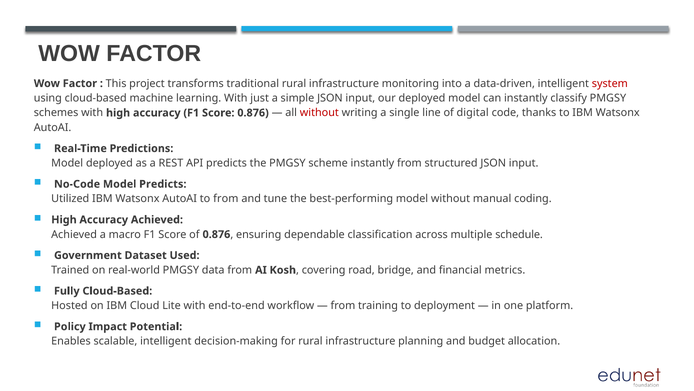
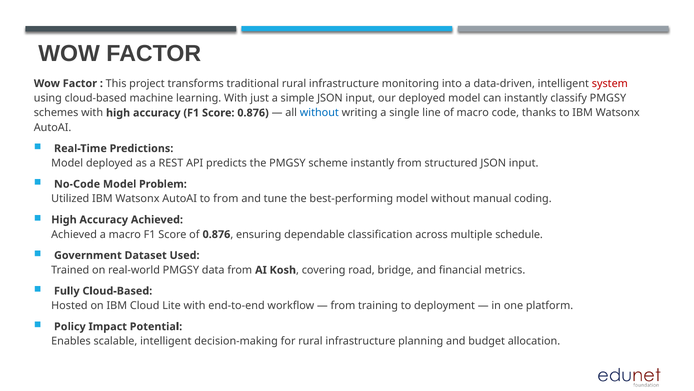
without colour: red -> blue (319, 113)
of digital: digital -> macro (473, 113)
Model Predicts: Predicts -> Problem (163, 184)
